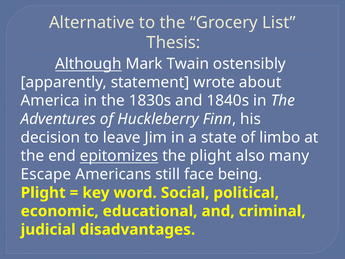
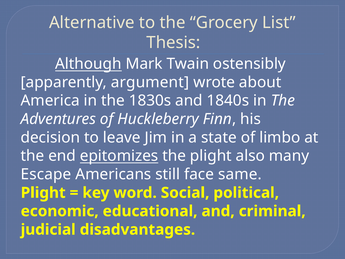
statement: statement -> argument (150, 82)
being: being -> same (240, 174)
